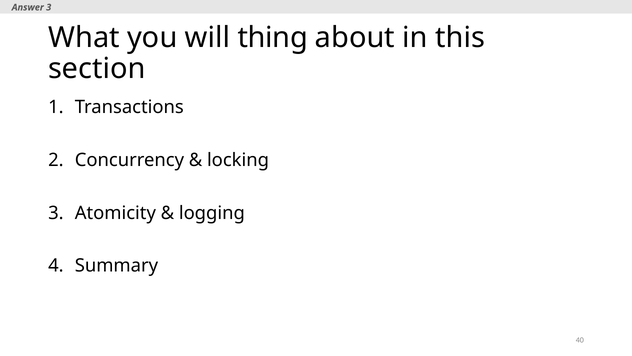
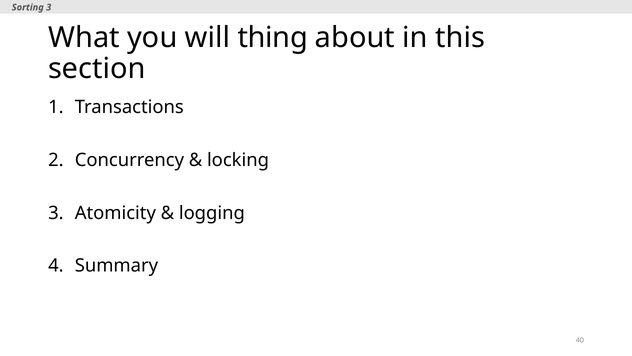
Answer: Answer -> Sorting (28, 7)
